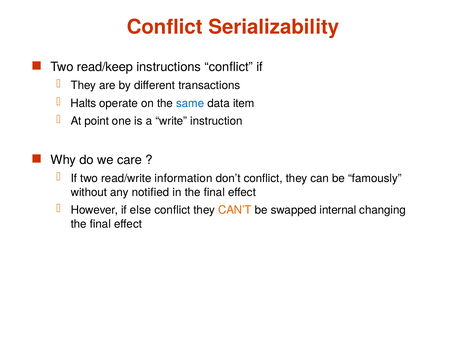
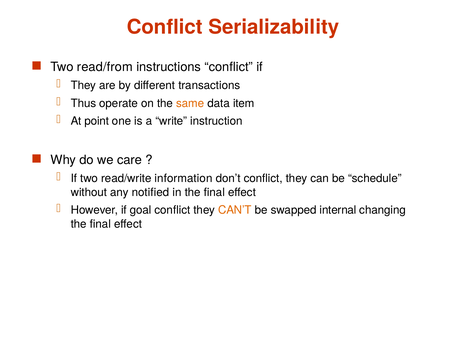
read/keep: read/keep -> read/from (105, 67)
Halts: Halts -> Thus (83, 103)
same colour: blue -> orange (190, 103)
famously: famously -> schedule (375, 179)
else: else -> goal (141, 210)
